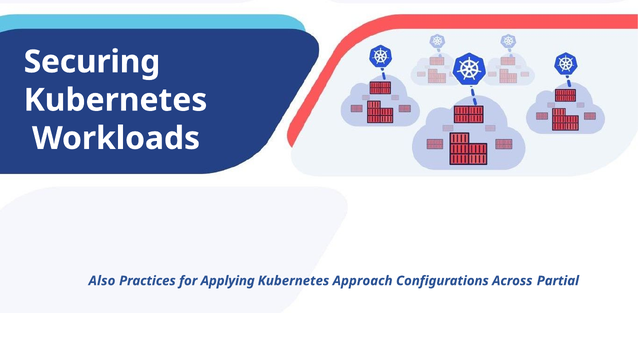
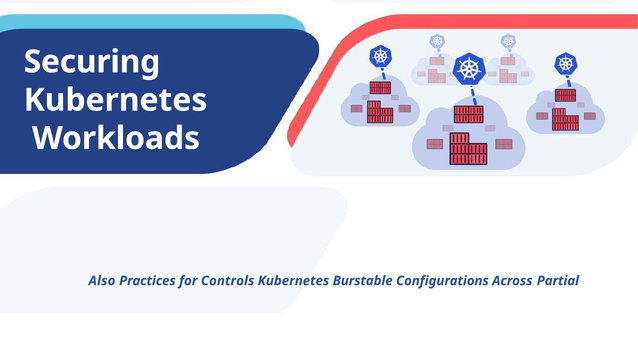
Applying: Applying -> Controls (228, 281)
Approach: Approach -> Burstable (363, 281)
